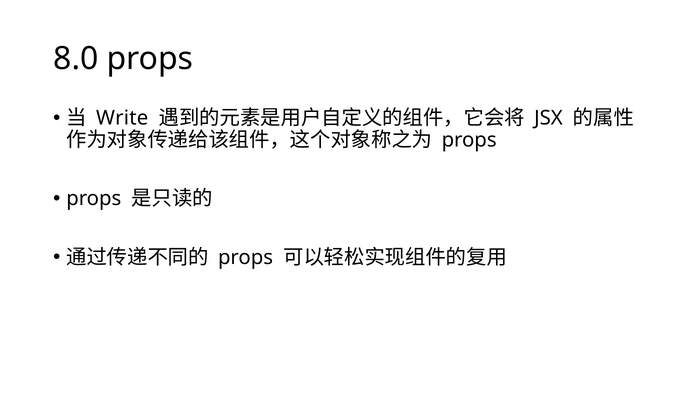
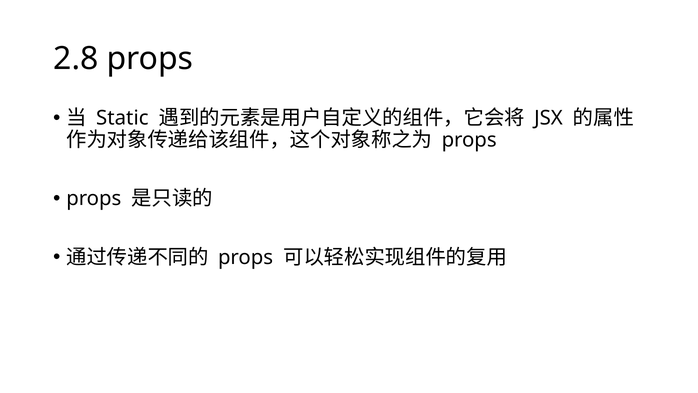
8.0: 8.0 -> 2.8 (76, 59)
Write: Write -> Static (122, 118)
